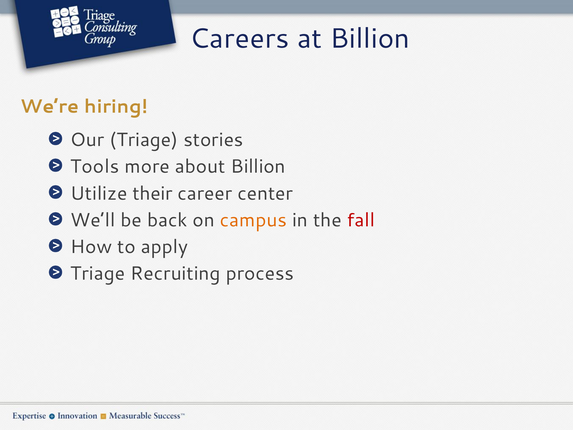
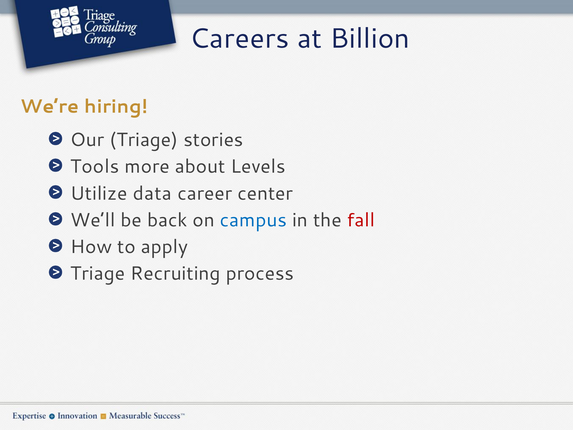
about Billion: Billion -> Levels (258, 167)
their: their -> data (152, 193)
campus colour: orange -> blue (253, 220)
